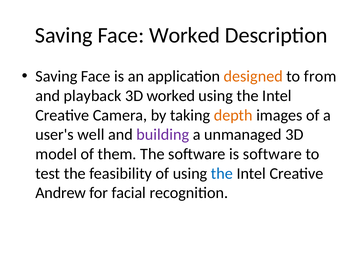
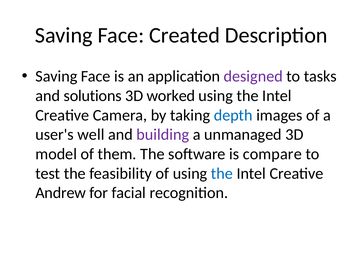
Face Worked: Worked -> Created (185, 35)
designed colour: orange -> purple (253, 76)
from: from -> tasks (320, 76)
playback: playback -> solutions (93, 96)
depth colour: orange -> blue (233, 115)
is software: software -> compare (272, 154)
